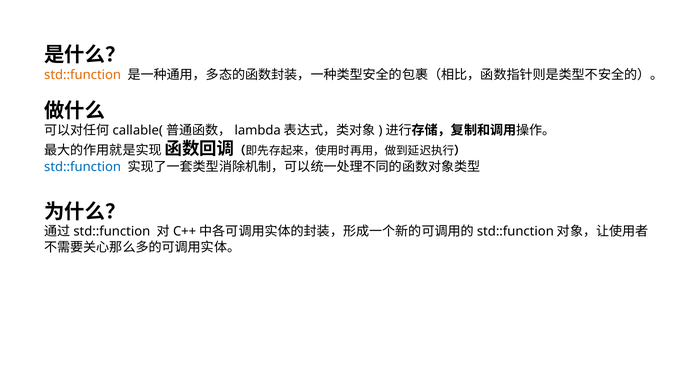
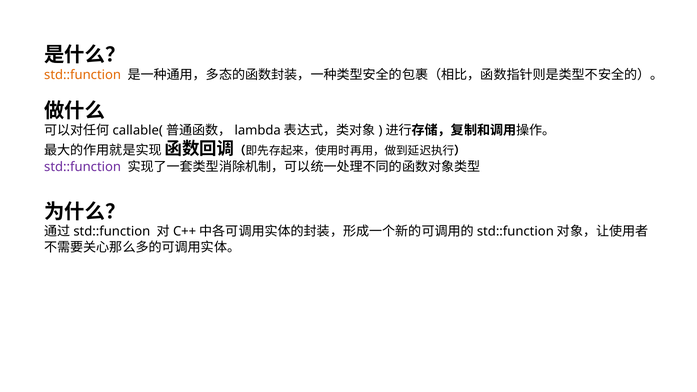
std::function colour: blue -> purple (83, 167)
